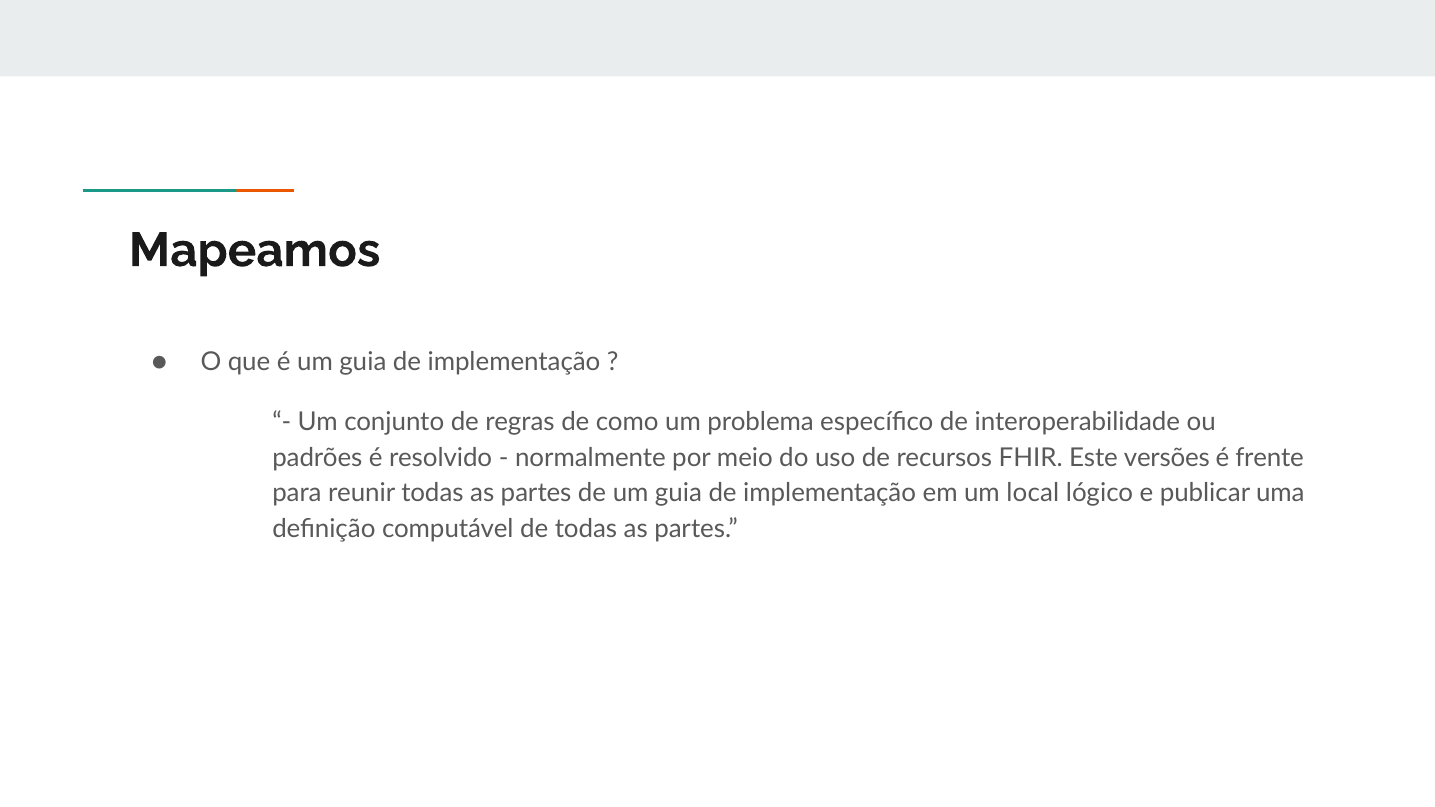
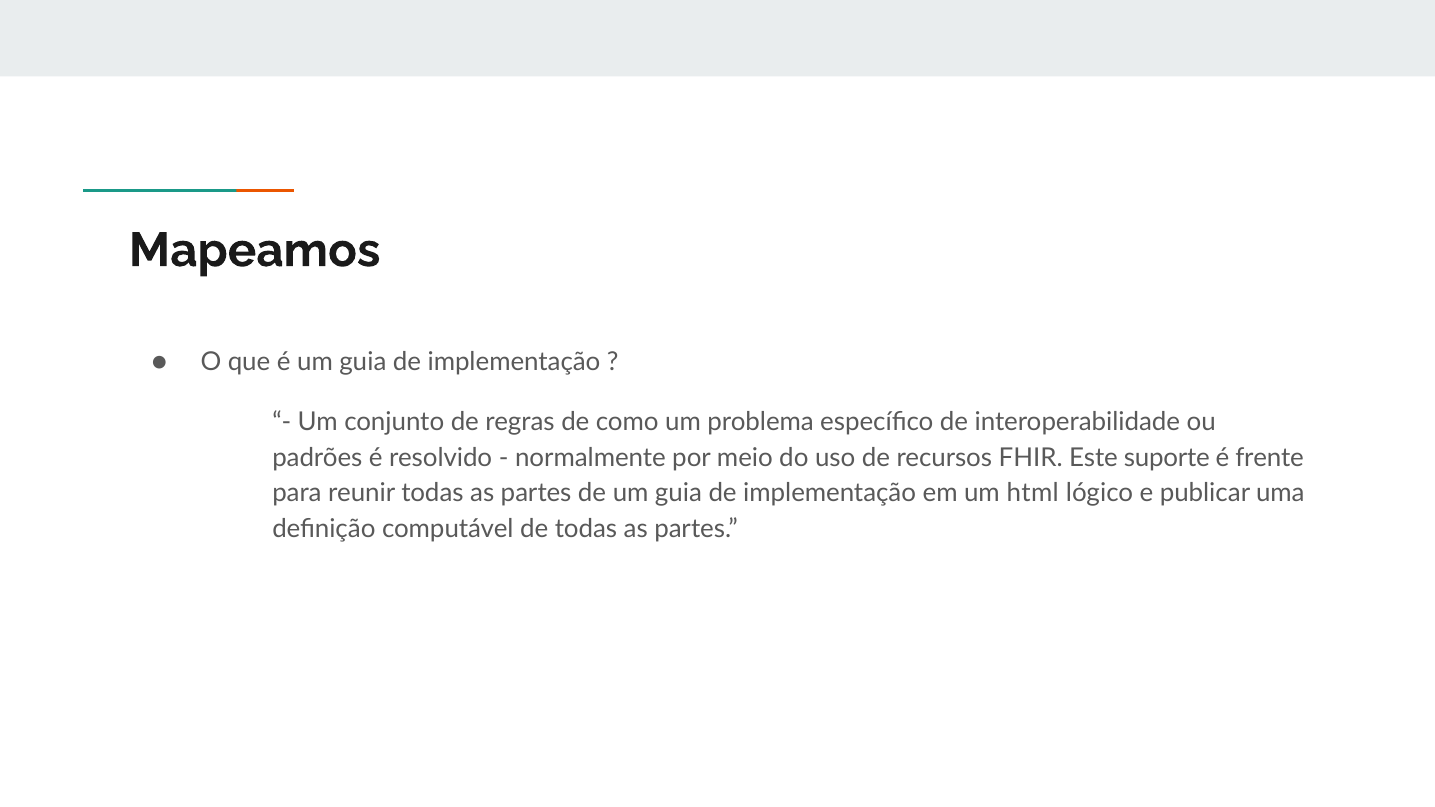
versões: versões -> suporte (1167, 458)
local: local -> html (1033, 493)
